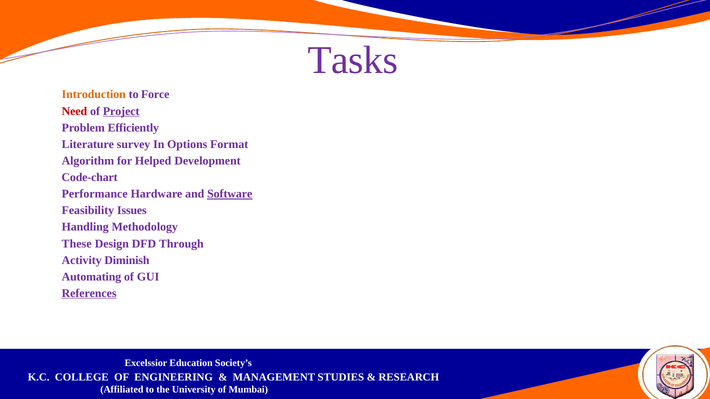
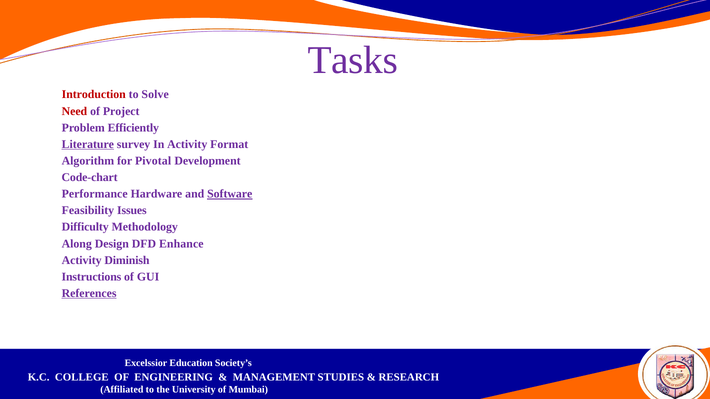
Introduction colour: orange -> red (94, 95)
Force: Force -> Solve (155, 95)
Project underline: present -> none (121, 111)
Literature underline: none -> present (88, 144)
In Options: Options -> Activity (187, 144)
Helped: Helped -> Pivotal (153, 161)
Handling: Handling -> Difficulty (85, 227)
These: These -> Along (77, 244)
Through: Through -> Enhance (181, 244)
Automating: Automating -> Instructions (91, 277)
